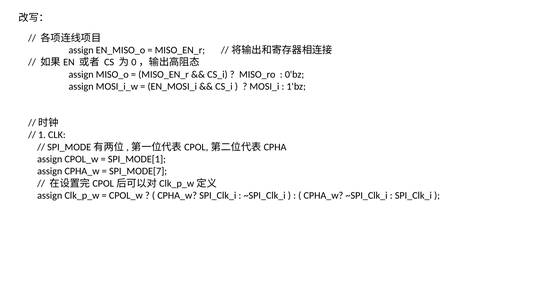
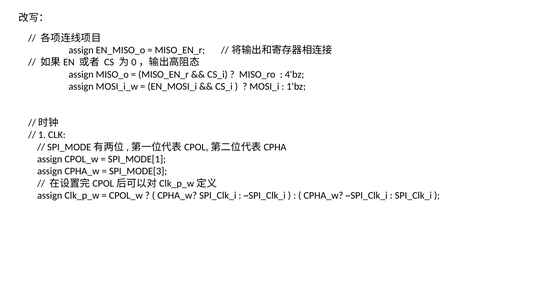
0'bz: 0'bz -> 4'bz (295, 74)
SPI_MODE[7: SPI_MODE[7 -> SPI_MODE[3 (138, 171)
